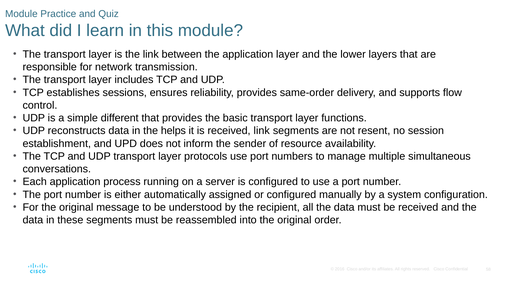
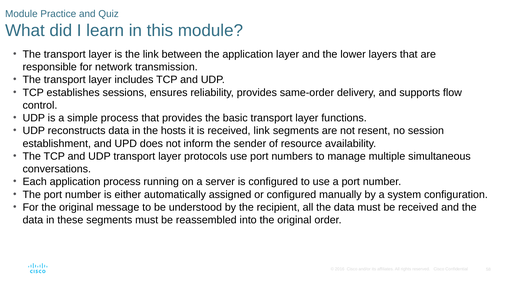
simple different: different -> process (120, 118)
helps: helps -> hosts (173, 131)
